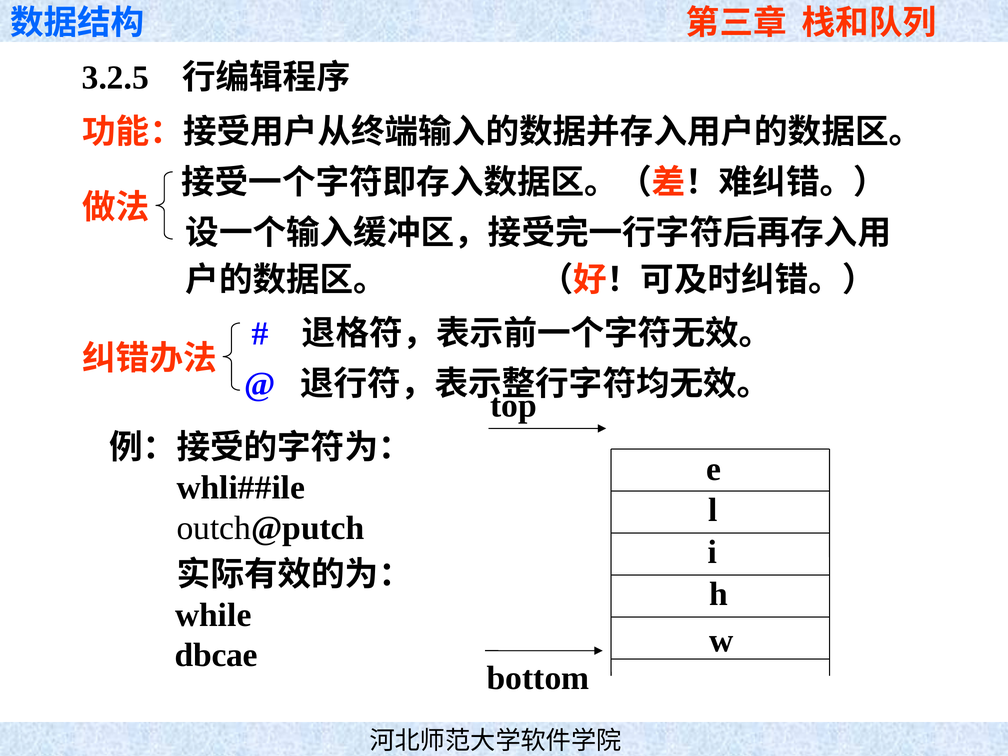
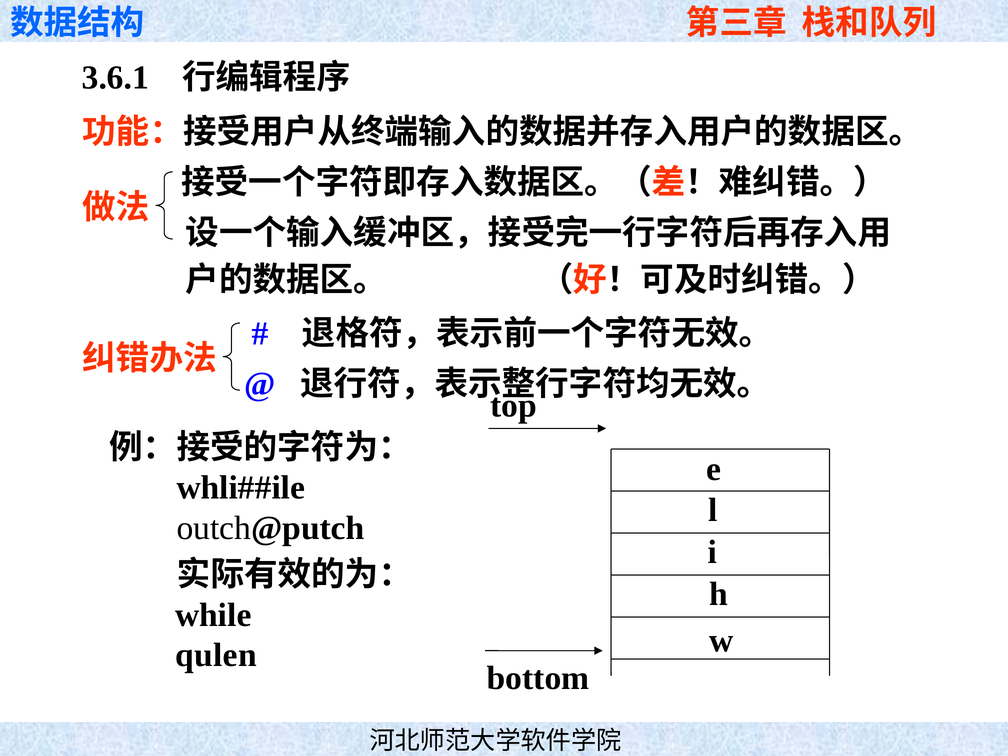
3.2.5: 3.2.5 -> 3.6.1 (115, 78)
dbcae: dbcae -> qulen (216, 655)
